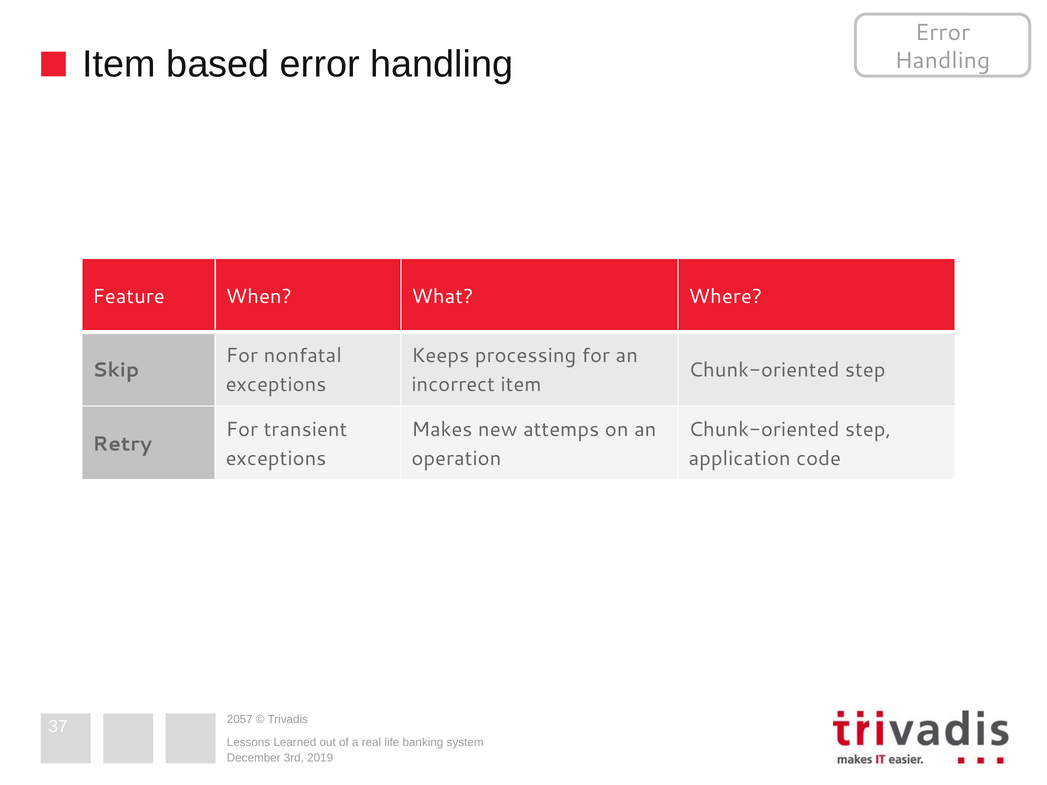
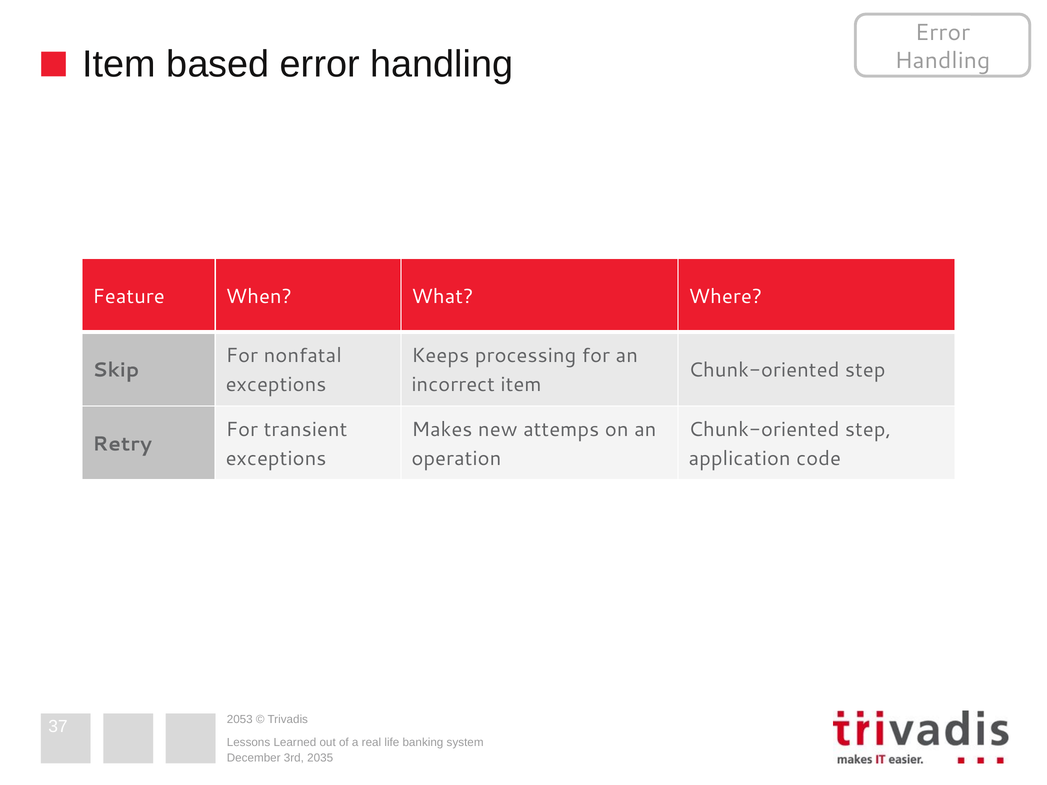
2057: 2057 -> 2053 (240, 720)
2019: 2019 -> 2035 (320, 758)
